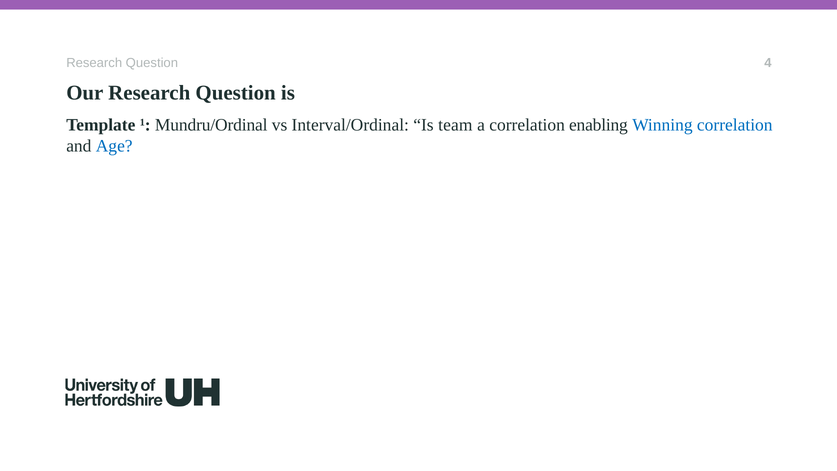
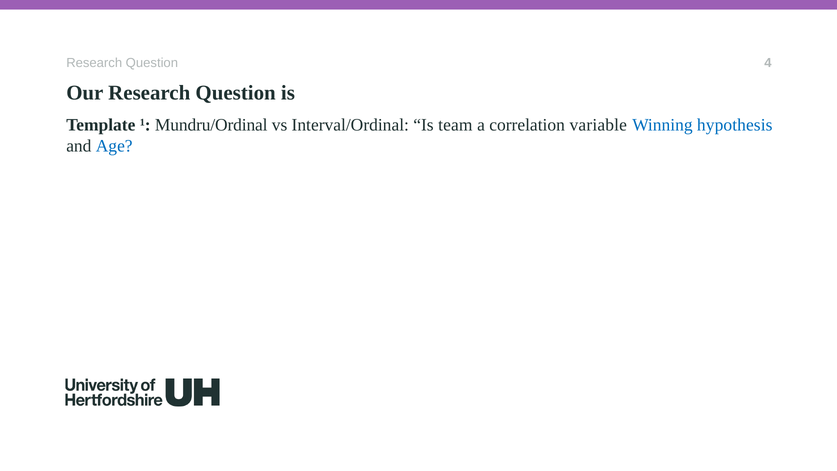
enabling: enabling -> variable (598, 125)
Winning correlation: correlation -> hypothesis (735, 125)
